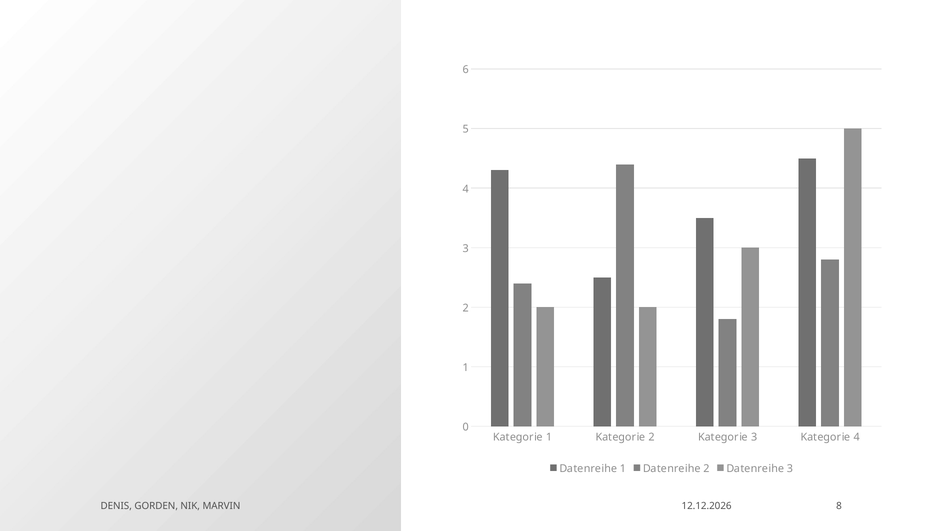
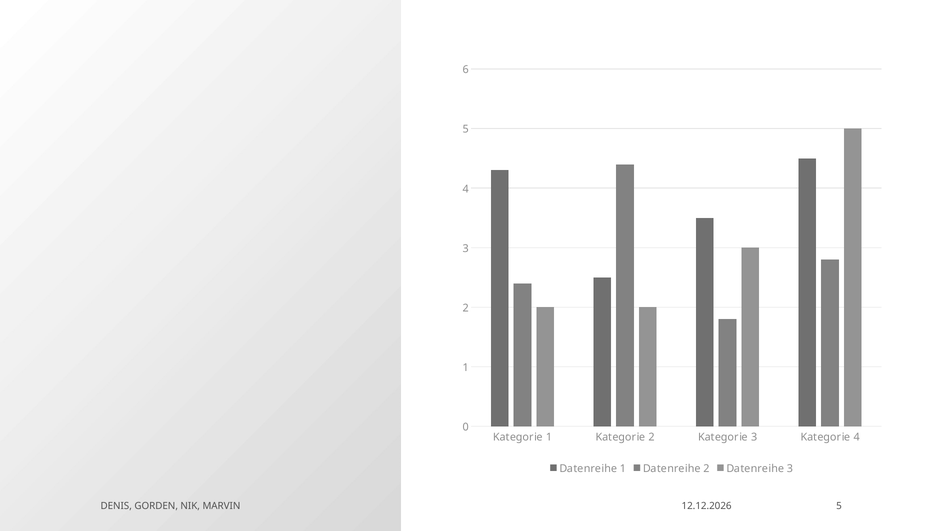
MARVIN 8: 8 -> 5 (839, 506)
